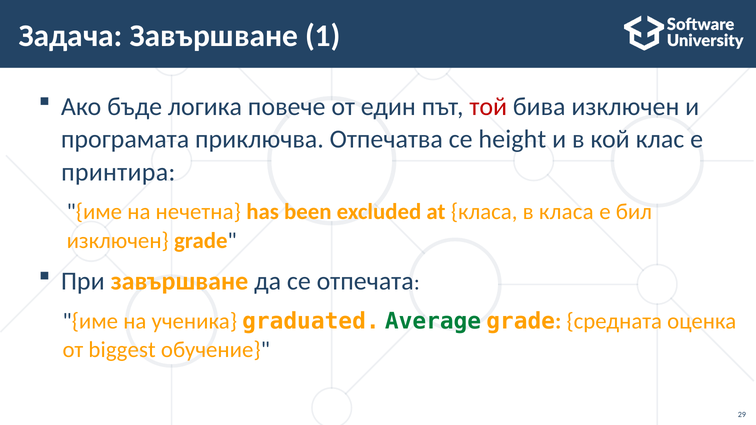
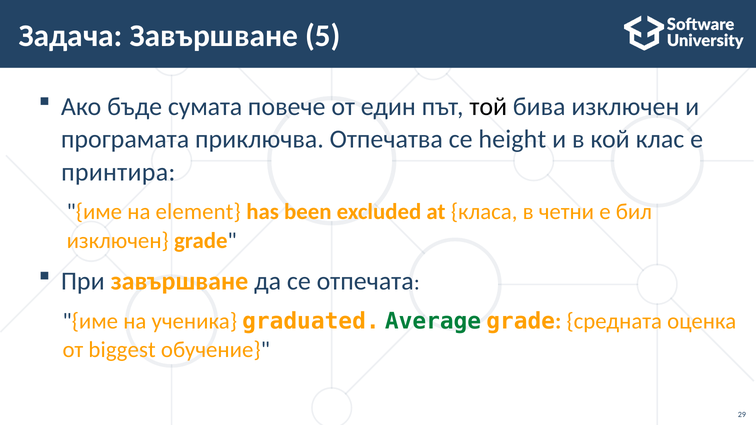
1: 1 -> 5 (323, 36)
логика: логика -> сумата (205, 107)
той colour: red -> black (488, 107)
нечетна: нечетна -> element (198, 212)
в класа: класа -> четни (566, 212)
